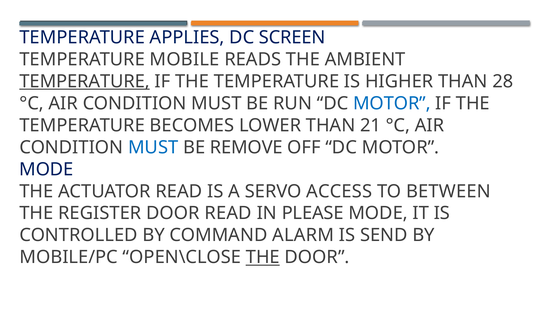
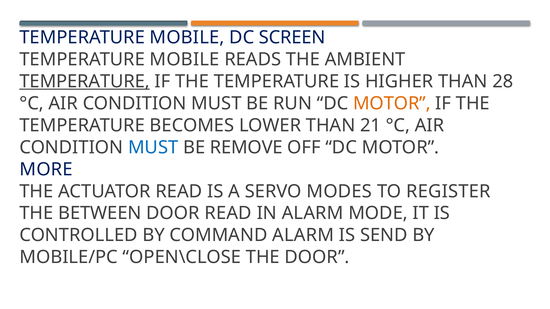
APPLIES: APPLIES -> MOBILE (187, 37)
MOTOR colour: blue -> orange (392, 104)
MODE: MODE -> MORE (46, 170)
ACCESS: ACCESS -> MODES (339, 192)
BETWEEN: BETWEEN -> REGISTER (448, 192)
REGISTER: REGISTER -> BETWEEN (100, 214)
IN PLEASE: PLEASE -> ALARM (313, 214)
THE underline: present -> none (263, 258)
